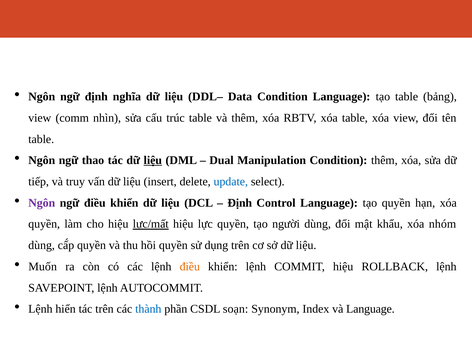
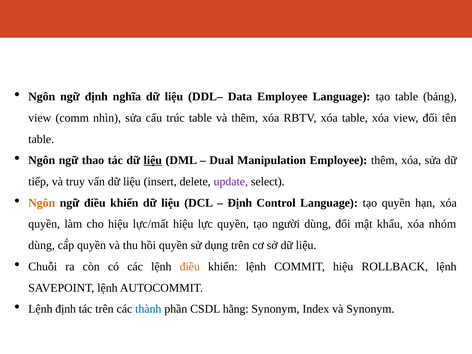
Data Condition: Condition -> Employee (282, 97)
Manipulation Condition: Condition -> Employee (338, 160)
update colour: blue -> purple (231, 182)
Ngôn colour: purple -> orange (42, 203)
lực/mất underline: present -> none (151, 224)
Muốn: Muốn -> Chuỗi (43, 267)
Lệnh hiển: hiển -> định (66, 309)
soạn: soạn -> hằng (236, 309)
và Language: Language -> Synonym (370, 309)
